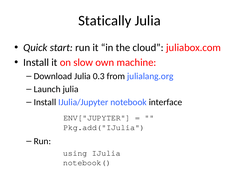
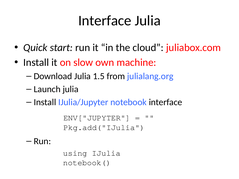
Statically: Statically -> Interface (105, 21)
0.3: 0.3 -> 1.5 (99, 76)
